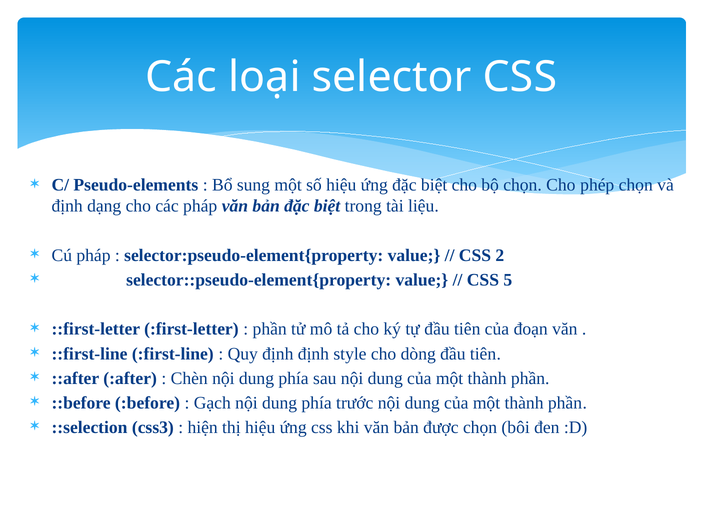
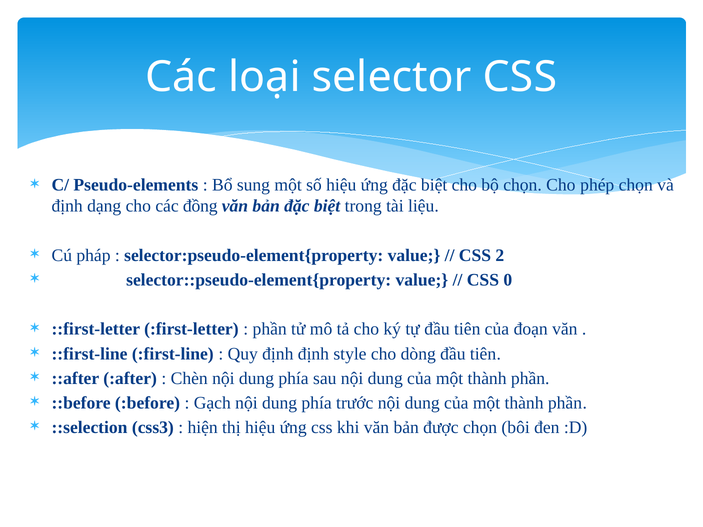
các pháp: pháp -> đồng (200, 206)
5: 5 -> 0 (508, 280)
